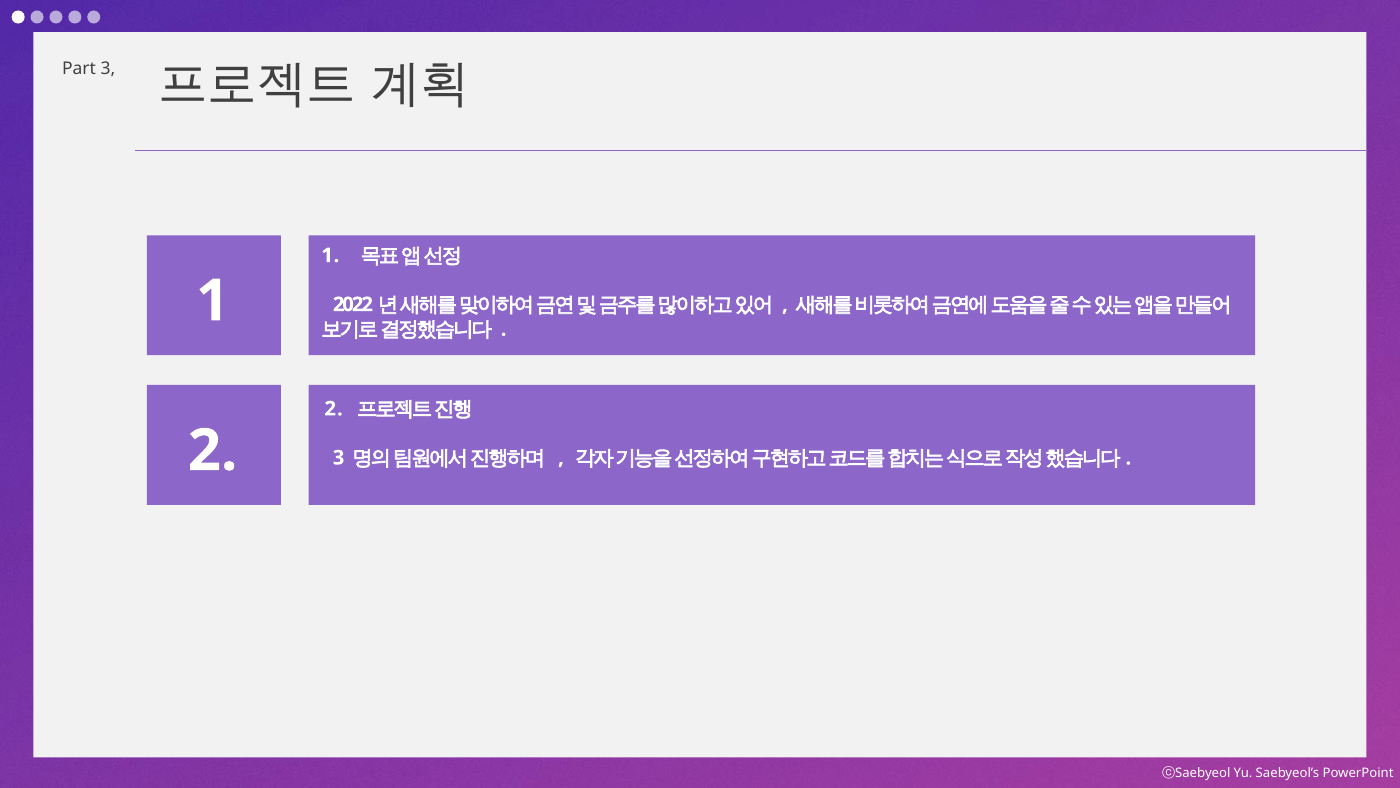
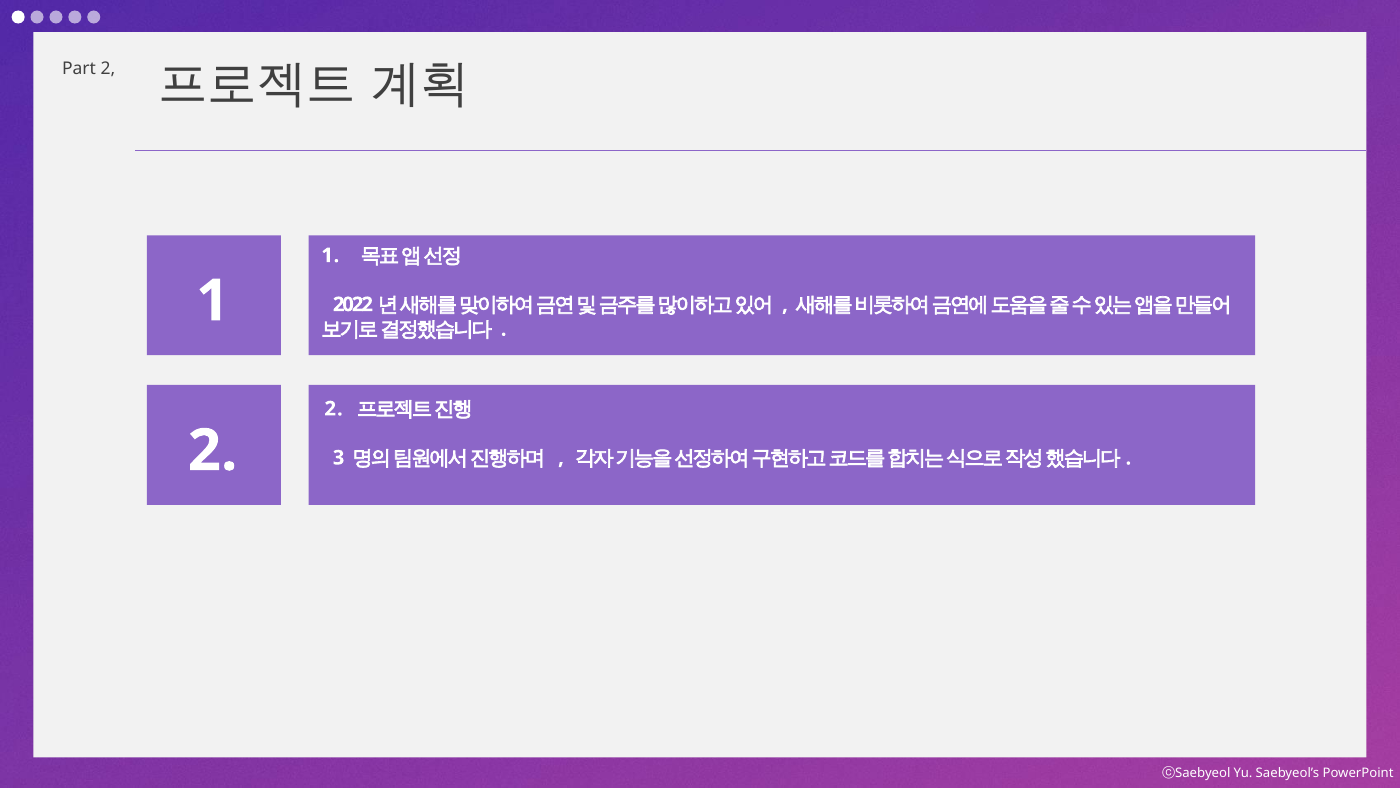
Part 3: 3 -> 2 (108, 69)
